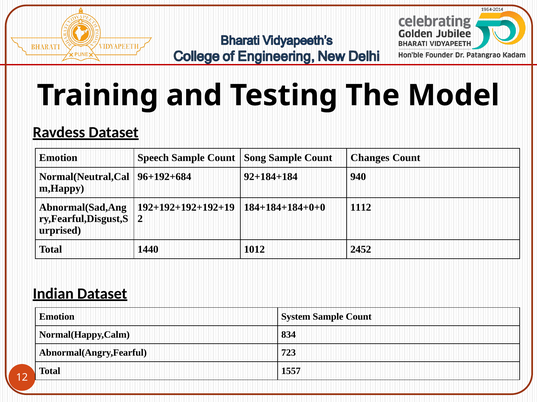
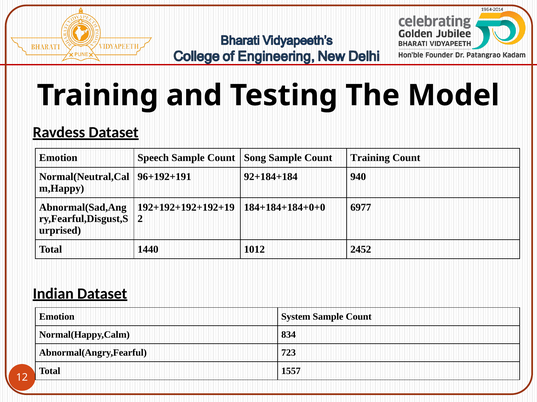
Count Changes: Changes -> Training (370, 158)
96+192+684: 96+192+684 -> 96+192+191 (164, 177)
1112: 1112 -> 6977 (361, 208)
